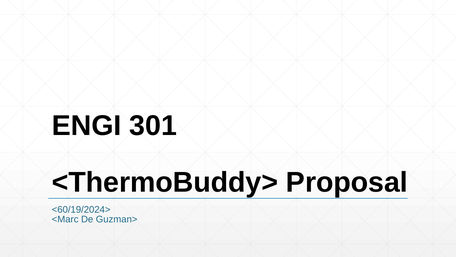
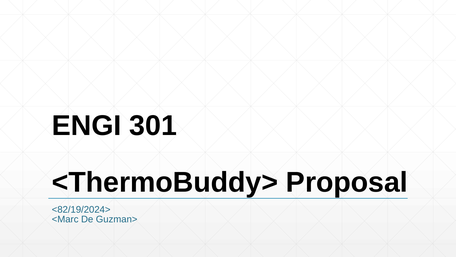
<60/19/2024>: <60/19/2024> -> <82/19/2024> (81, 209)
